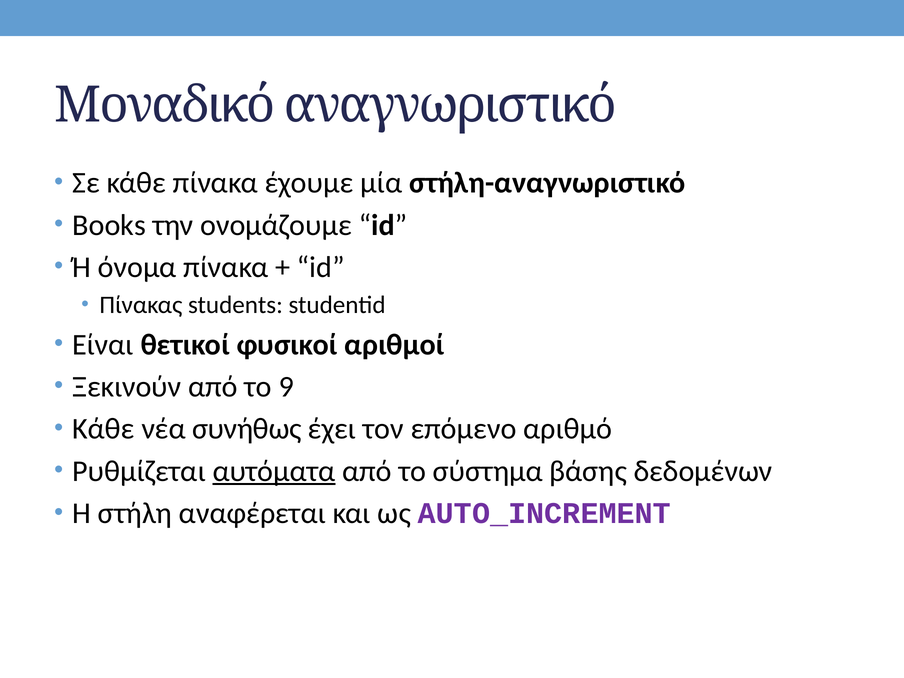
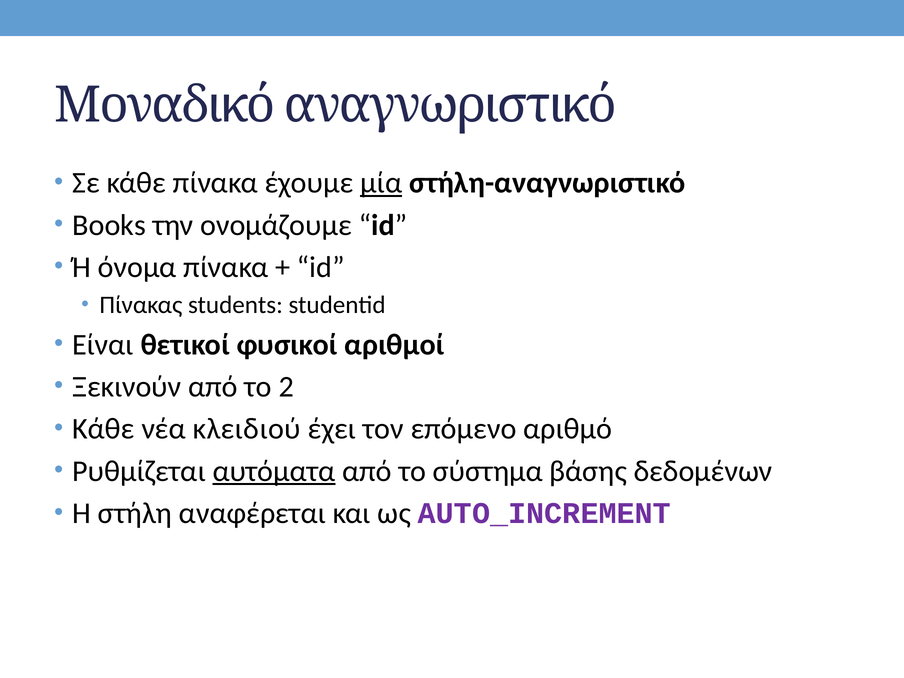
μία underline: none -> present (381, 183)
9: 9 -> 2 (286, 387)
συνήθως: συνήθως -> κλειδιού (247, 429)
